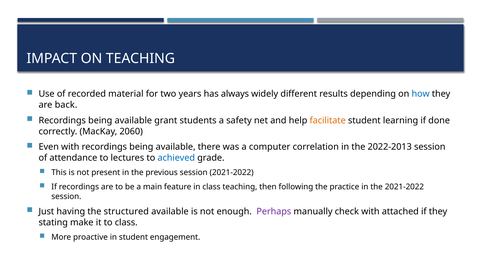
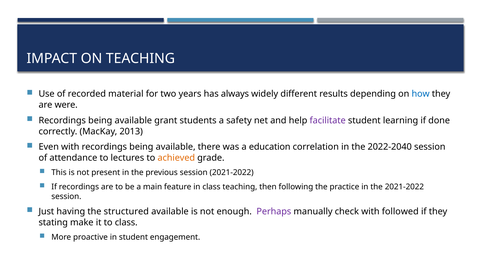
back: back -> were (66, 105)
facilitate colour: orange -> purple (328, 120)
2060: 2060 -> 2013 (131, 131)
computer: computer -> education (270, 147)
2022-2013: 2022-2013 -> 2022-2040 (390, 147)
achieved colour: blue -> orange (176, 158)
attached: attached -> followed (400, 211)
